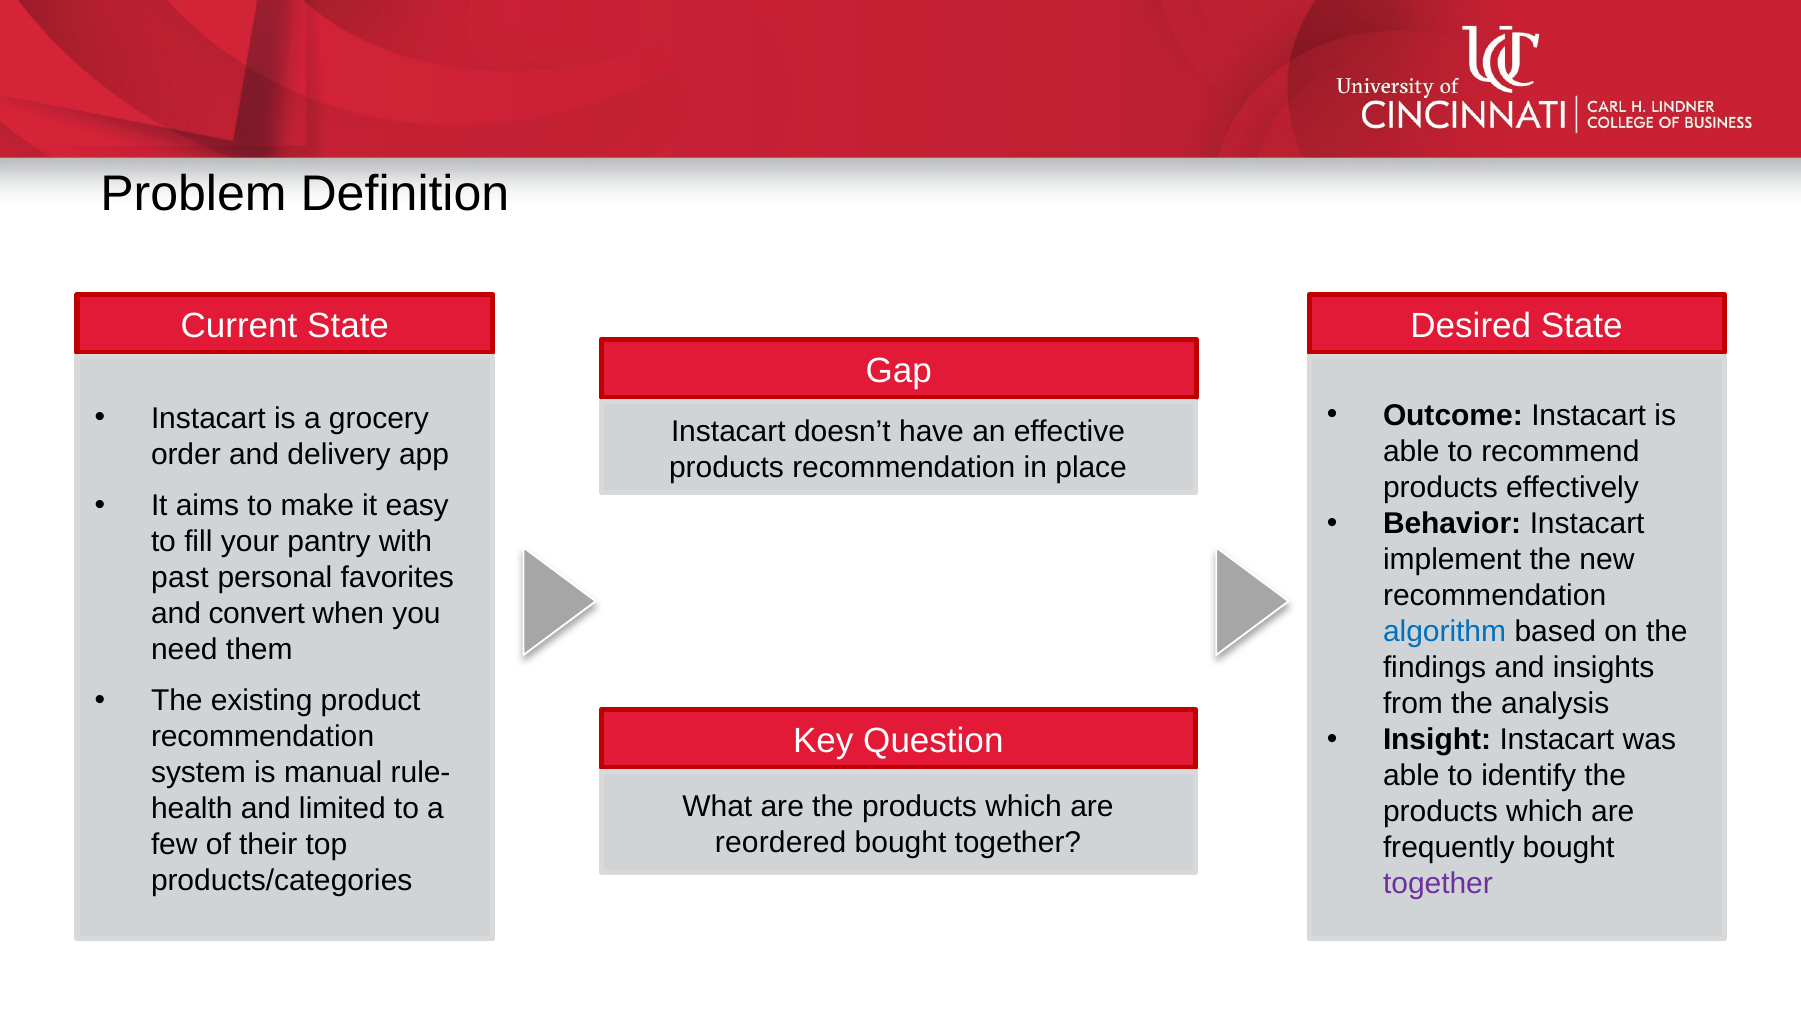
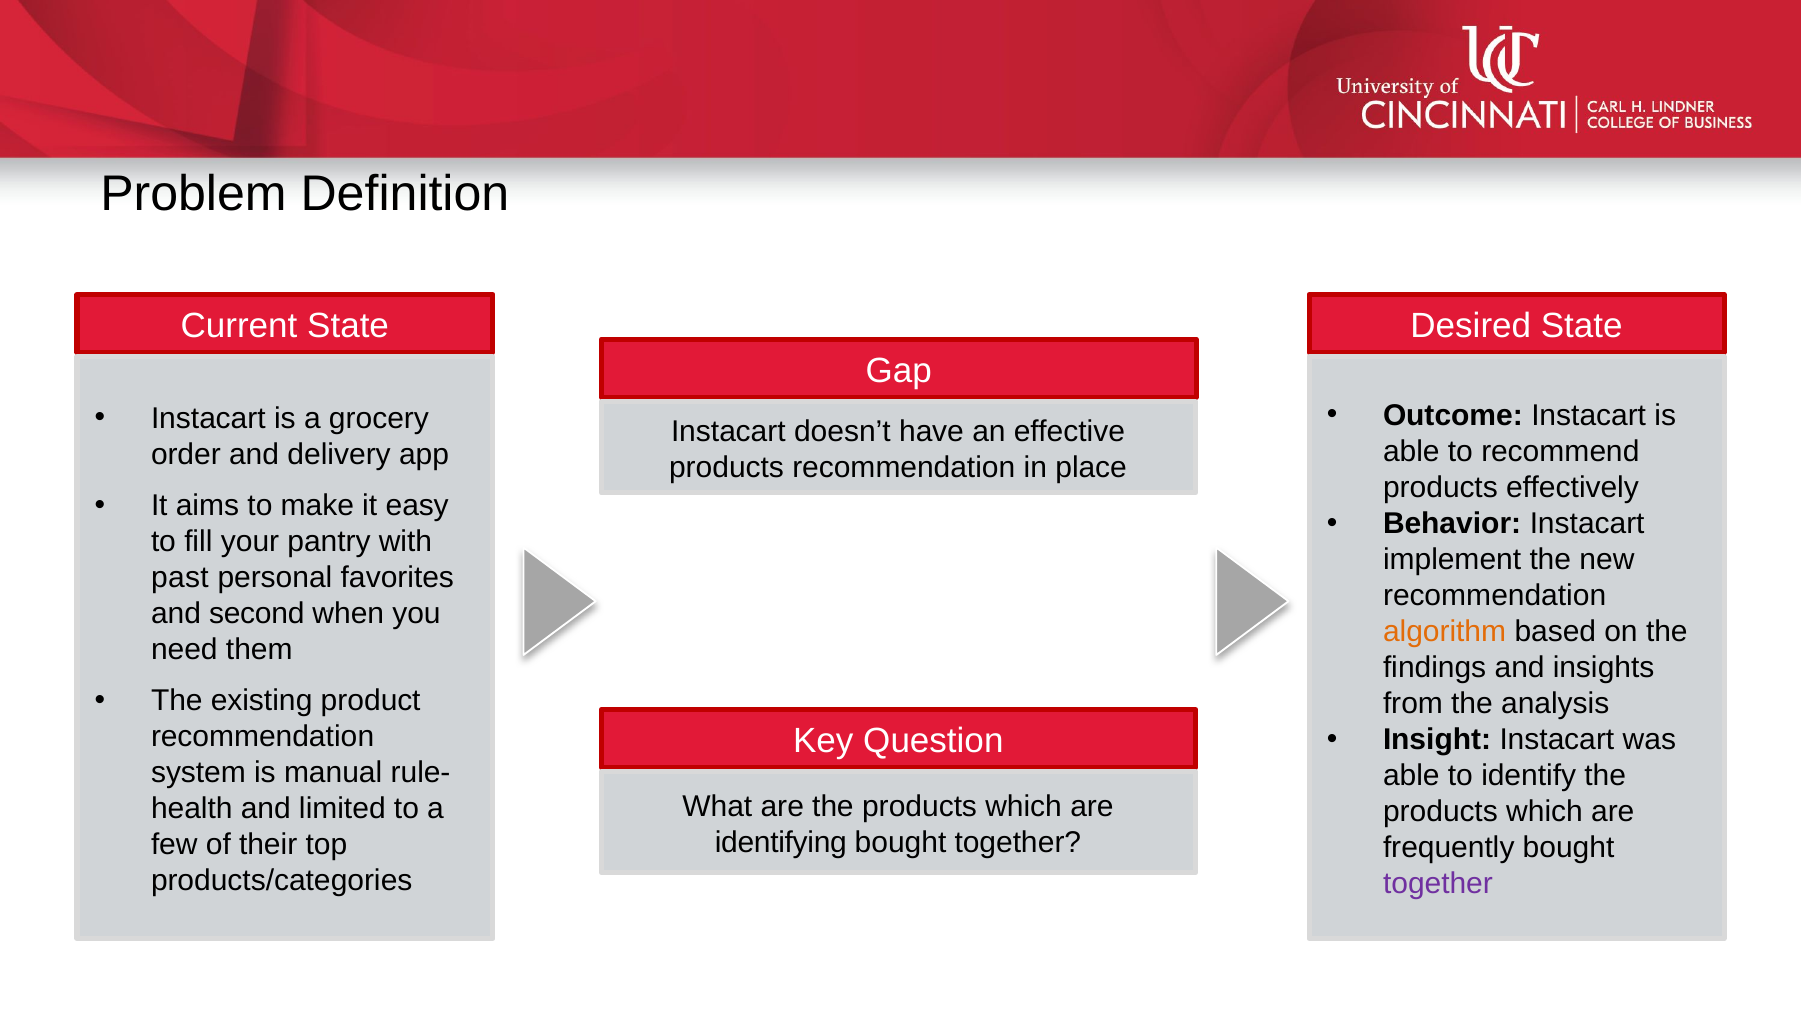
convert: convert -> second (257, 614)
algorithm colour: blue -> orange (1445, 632)
reordered: reordered -> identifying (781, 842)
